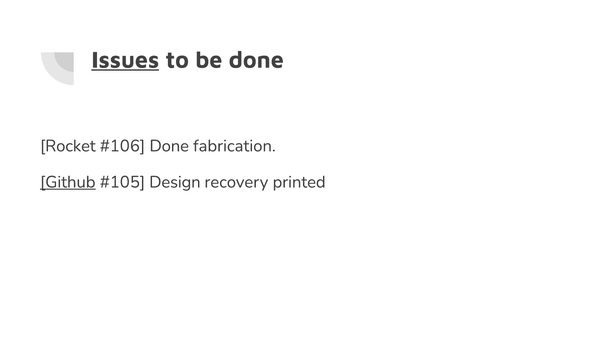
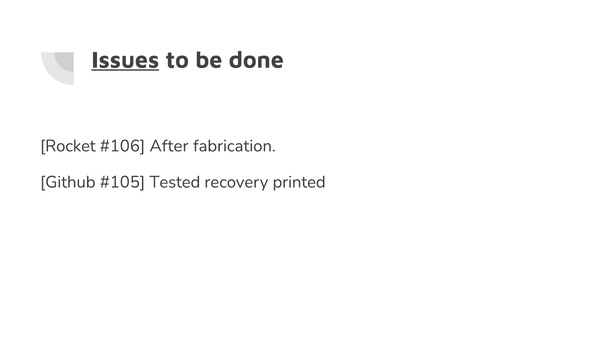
Done: Done -> After (169, 146)
Github underline: present -> none (68, 182)
Design: Design -> Tested (175, 182)
